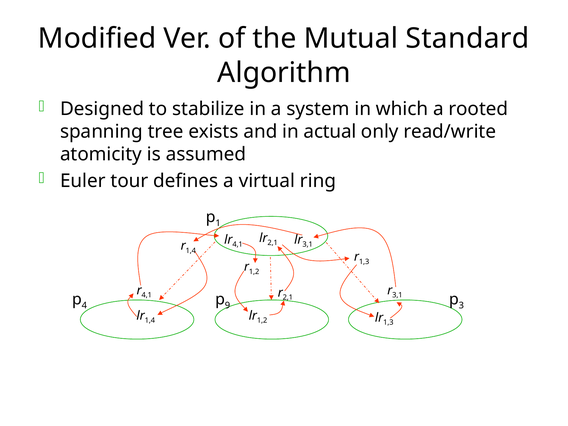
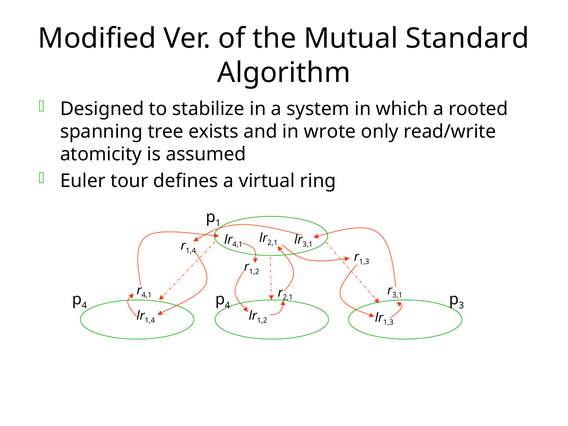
actual: actual -> wrote (330, 132)
9: 9 -> 4 (227, 305)
